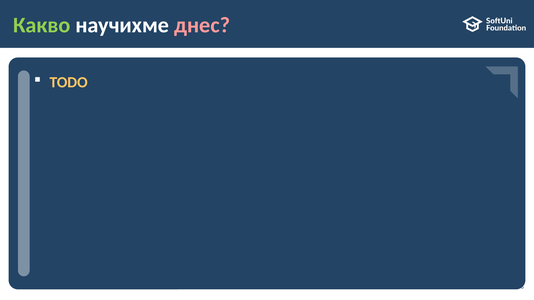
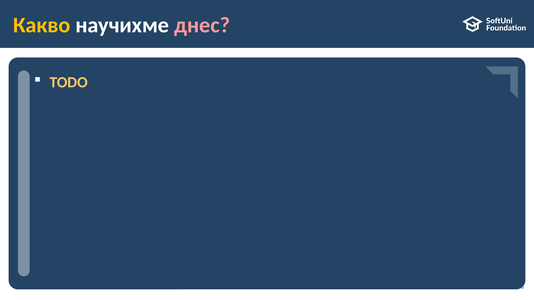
Какво colour: light green -> yellow (42, 25)
